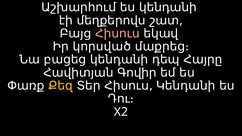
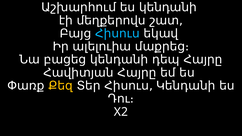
Հիսուս colour: pink -> light blue (117, 34)
կորսված: կորսված -> ալելուիա (102, 47)
Հավիտյան Գովիր: Գովիր -> Հայրը (137, 73)
